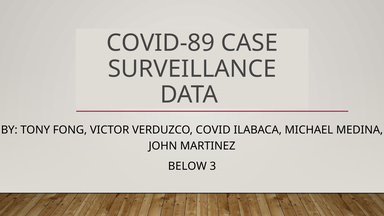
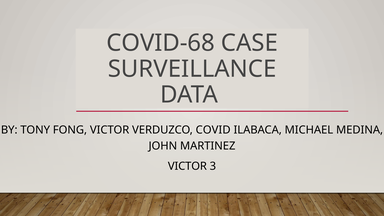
COVID-89: COVID-89 -> COVID-68 (161, 43)
BELOW: BELOW -> VICTOR (187, 166)
